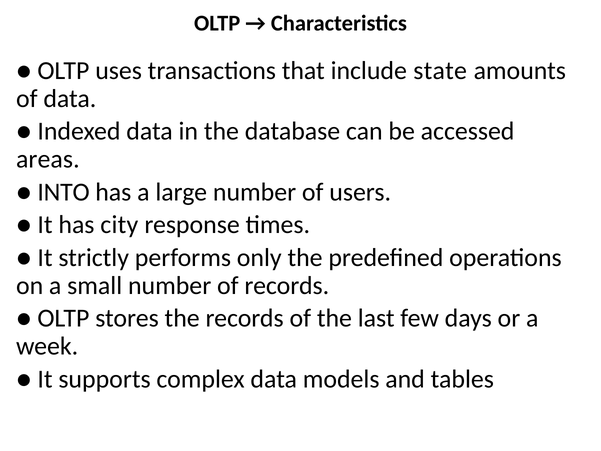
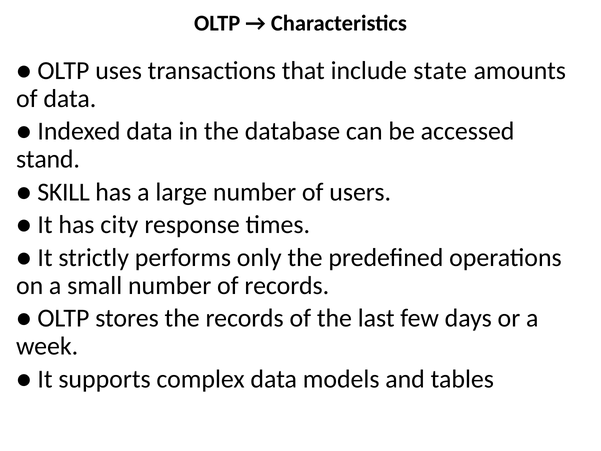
areas: areas -> stand (48, 159)
INTO: INTO -> SKILL (64, 192)
